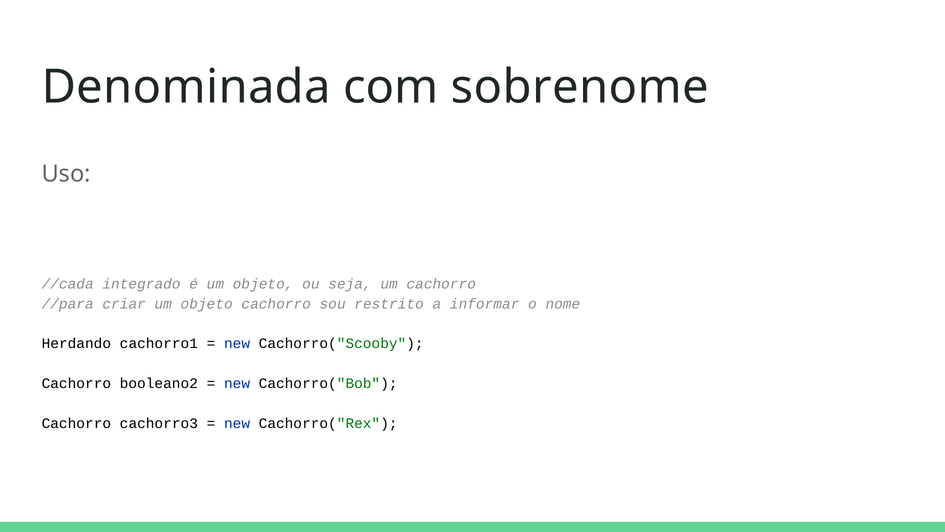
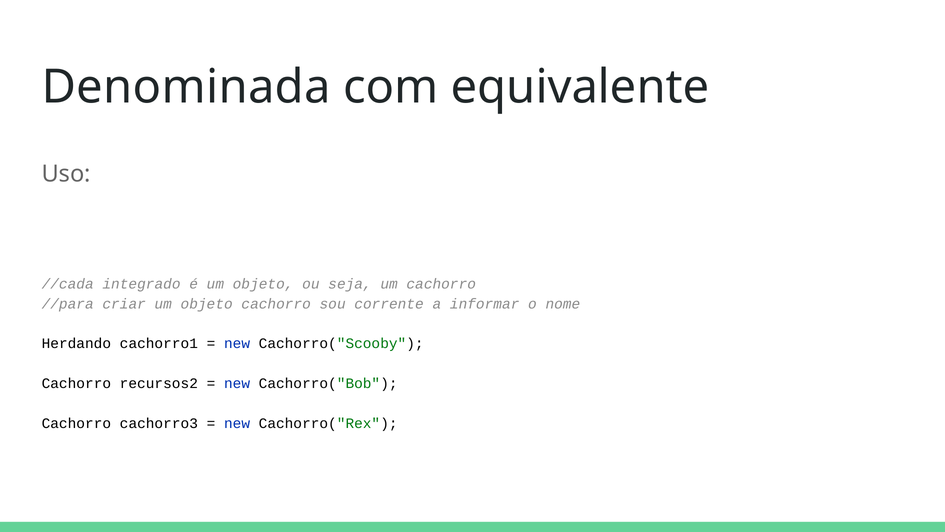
sobrenome: sobrenome -> equivalente (580, 87)
restrito: restrito -> corrente (389, 304)
booleano2: booleano2 -> recursos2 (159, 383)
